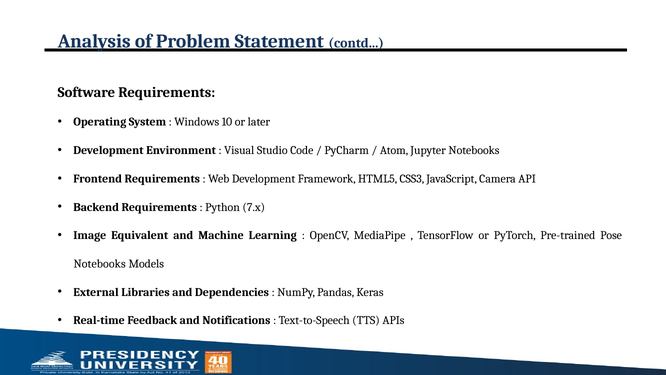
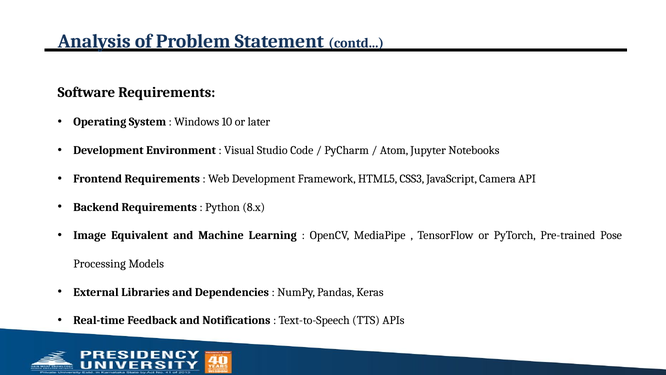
7.x: 7.x -> 8.x (254, 207)
Notebooks: Notebooks -> Processing (100, 264)
